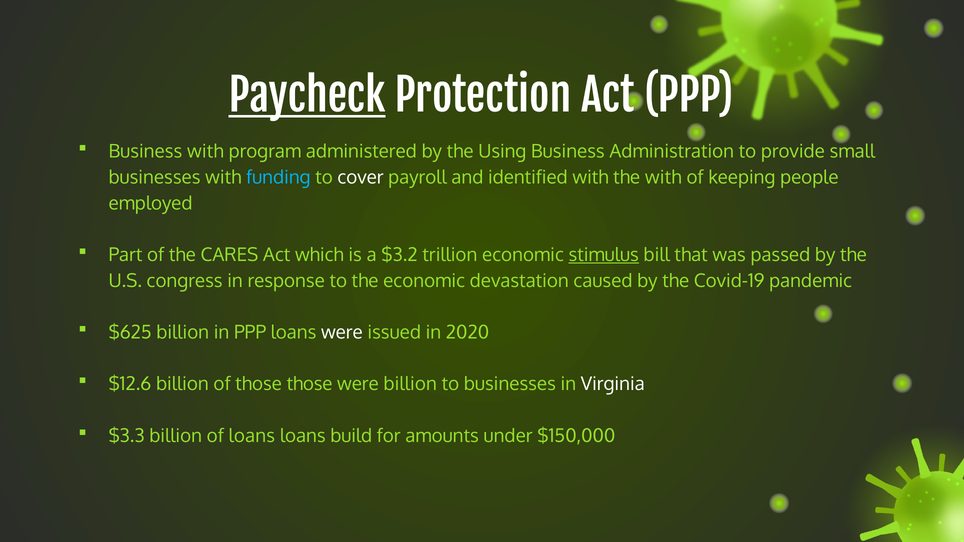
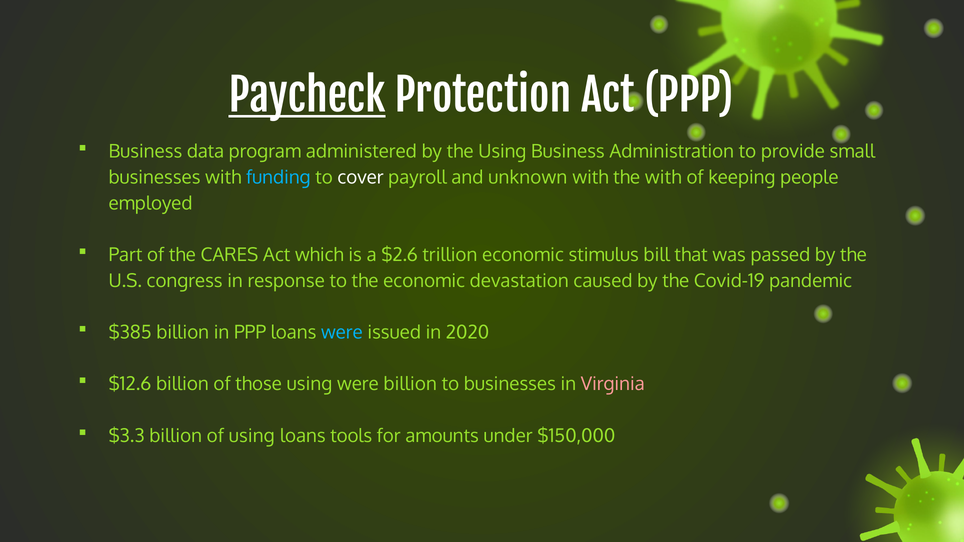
Business with: with -> data (206, 152)
identified: identified -> unknown (528, 178)
$3.2: $3.2 -> $2.6 (400, 255)
stimulus underline: present -> none (604, 255)
$625: $625 -> $385 (130, 333)
were colour: white -> light blue (342, 333)
those those: those -> using (309, 384)
Virginia colour: white -> pink (613, 384)
of loans: loans -> using (252, 436)
build: build -> tools (351, 436)
